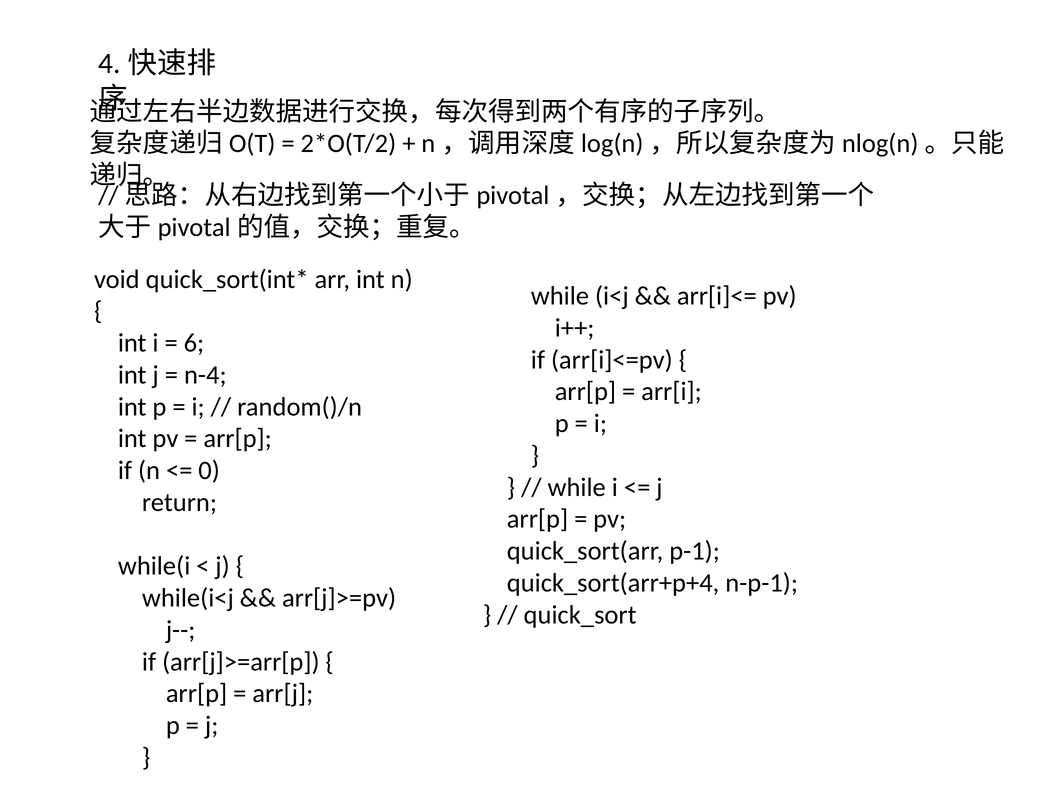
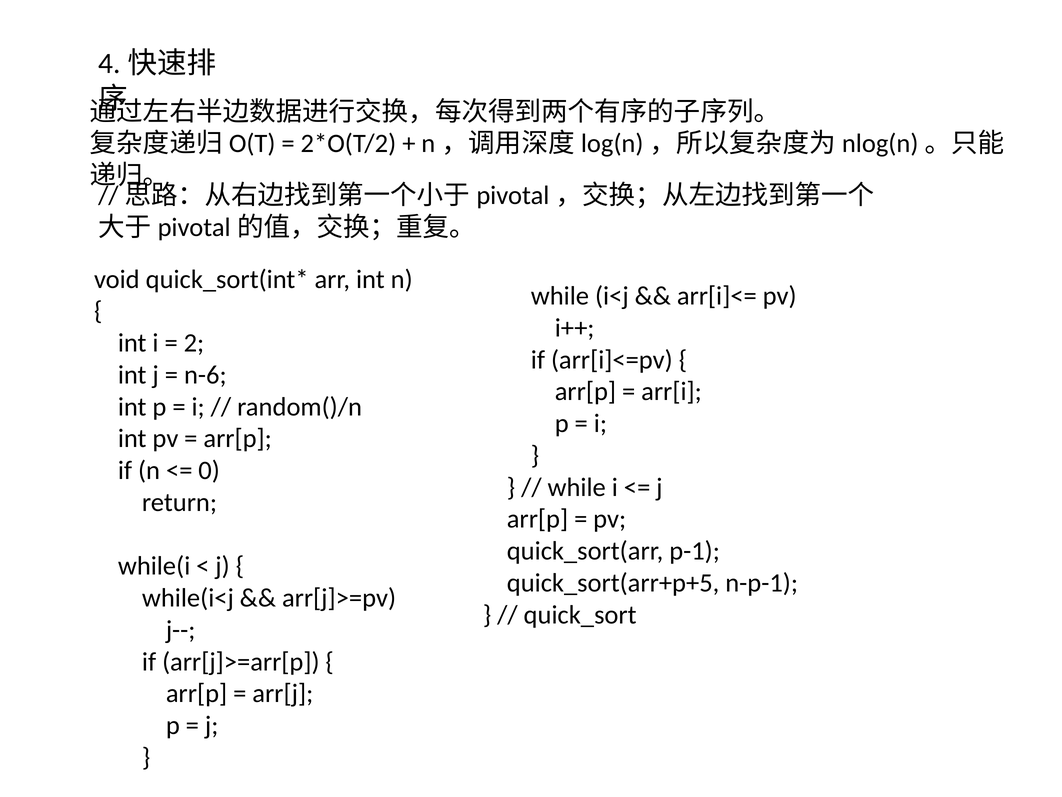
6: 6 -> 2 (194, 343)
n-4: n-4 -> n-6 (205, 375)
quick_sort(arr+p+4: quick_sort(arr+p+4 -> quick_sort(arr+p+5 (613, 583)
